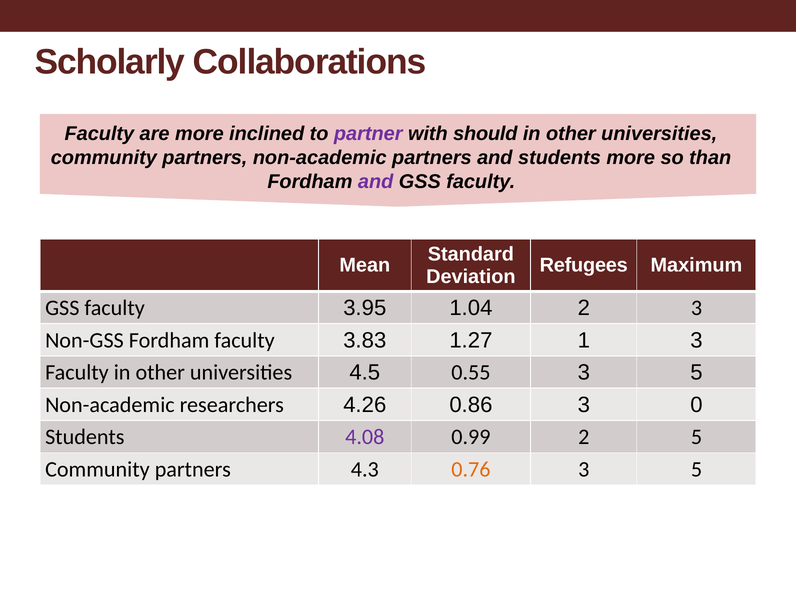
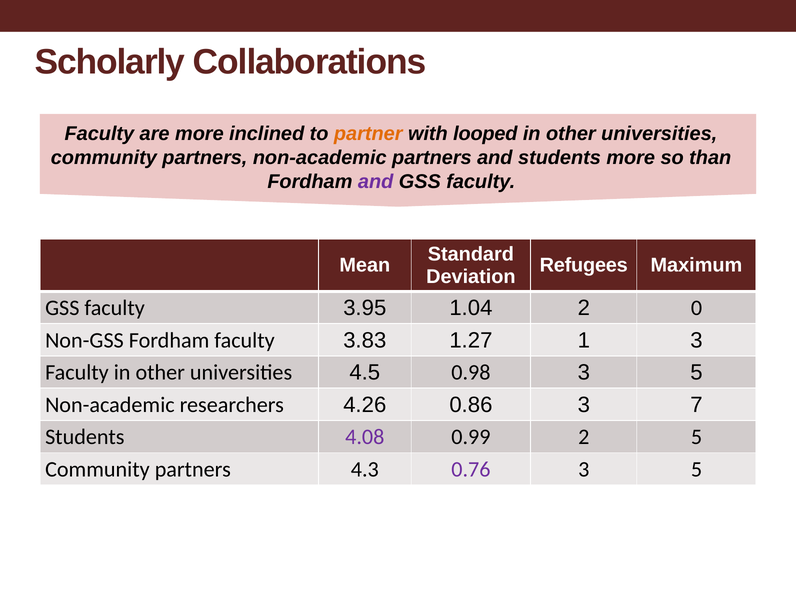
partner colour: purple -> orange (368, 134)
should: should -> looped (485, 134)
2 3: 3 -> 0 (696, 308)
0.55: 0.55 -> 0.98 (471, 373)
0: 0 -> 7 (697, 405)
0.76 colour: orange -> purple (471, 469)
